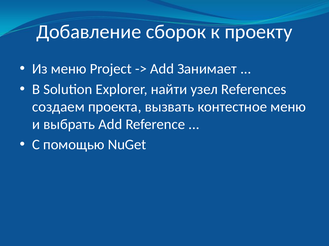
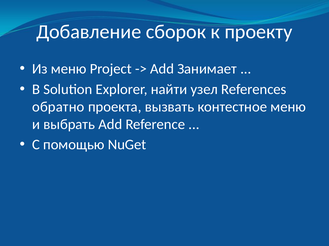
создаем: создаем -> обратно (58, 107)
